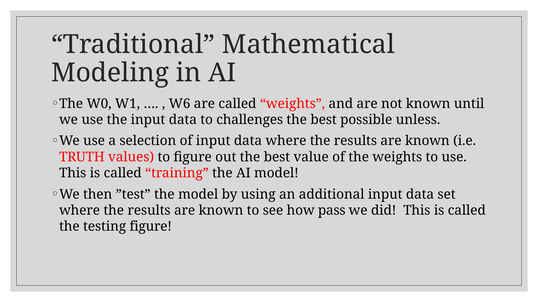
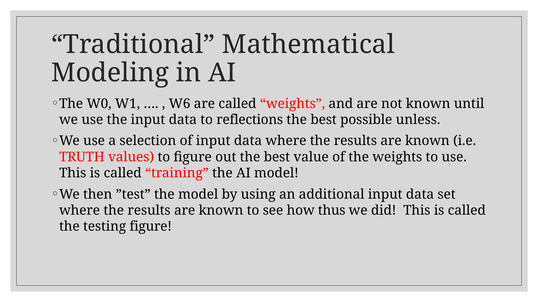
challenges: challenges -> reflections (250, 120)
pass: pass -> thus (332, 211)
